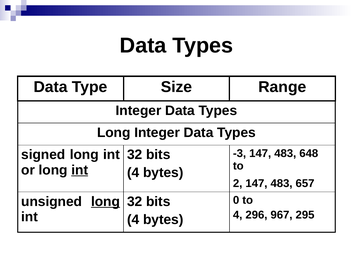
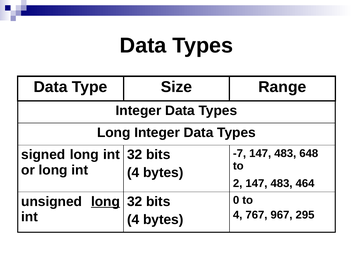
-3: -3 -> -7 (240, 154)
int underline: present -> none (80, 170)
657: 657 -> 464 (305, 184)
296: 296 -> 767 (256, 216)
